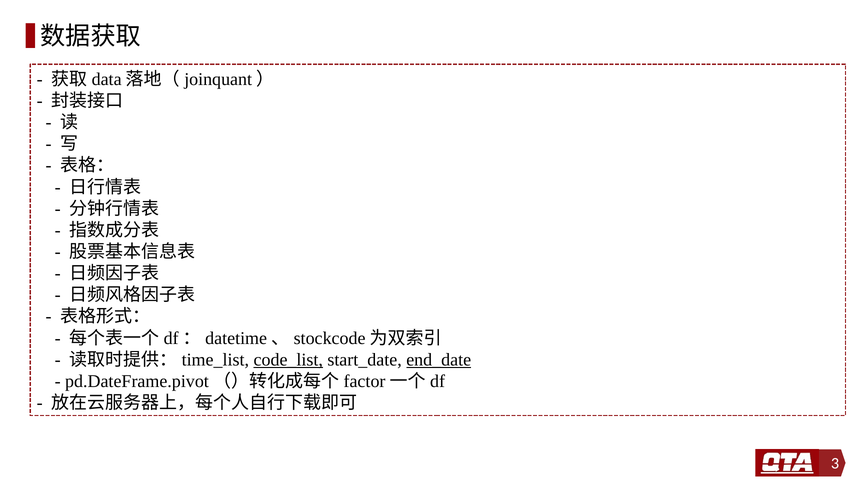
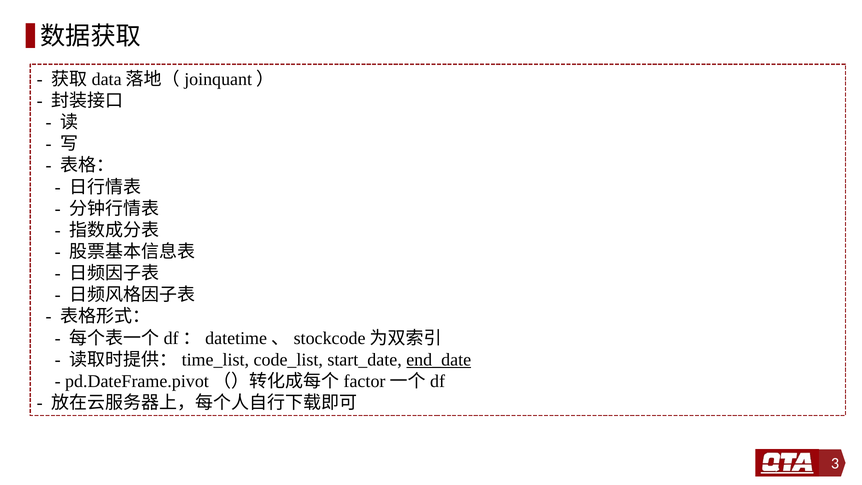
code_list underline: present -> none (288, 360)
